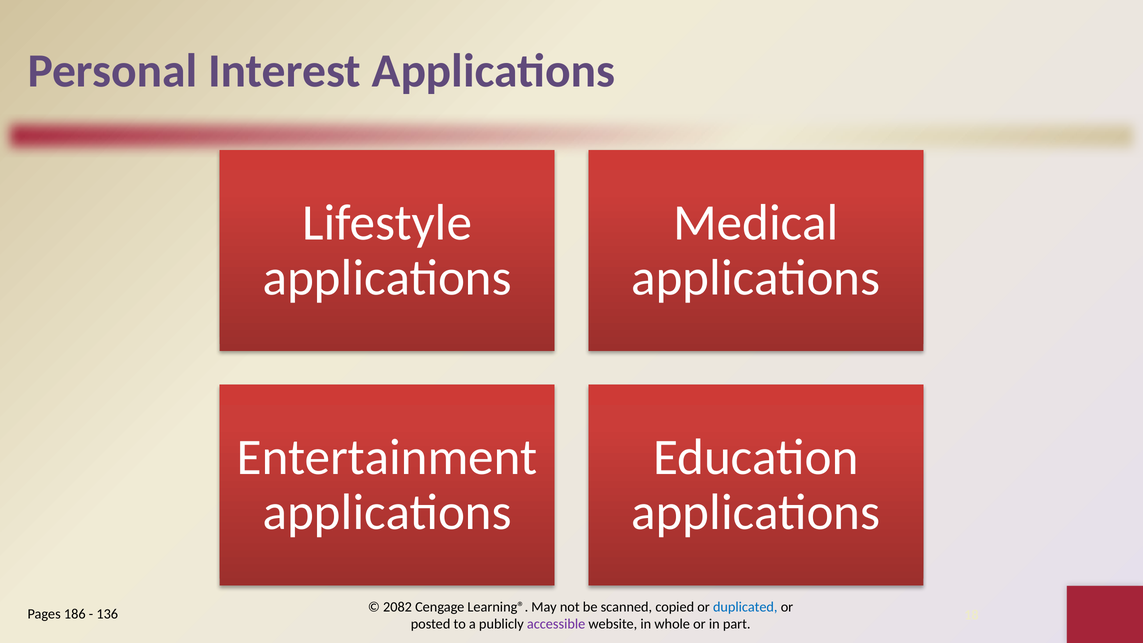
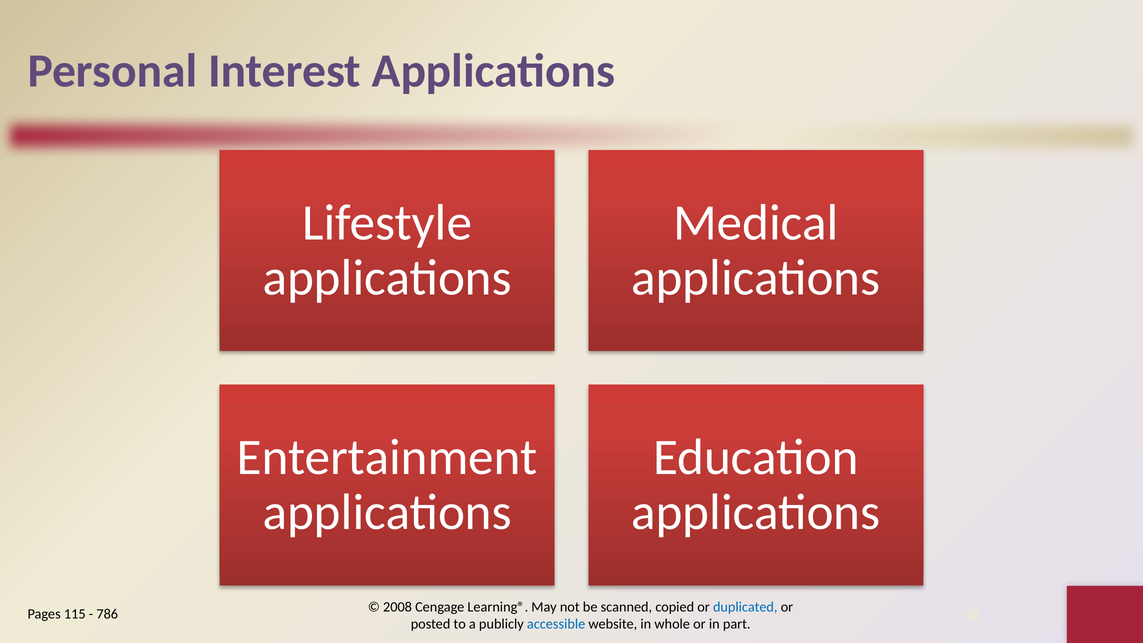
2082: 2082 -> 2008 (398, 607)
186: 186 -> 115 (75, 614)
136: 136 -> 786 (107, 614)
accessible colour: purple -> blue (556, 624)
